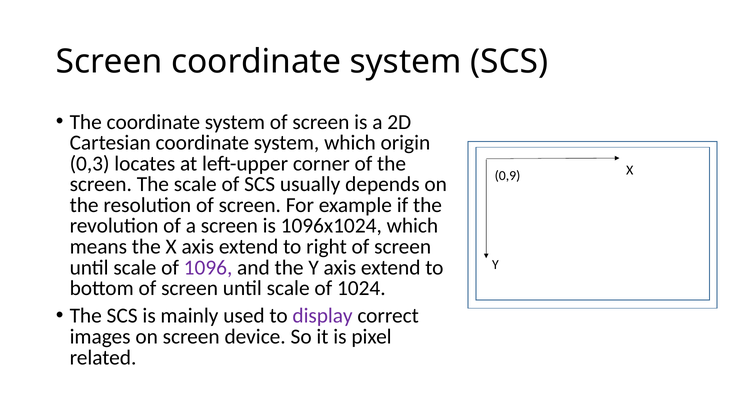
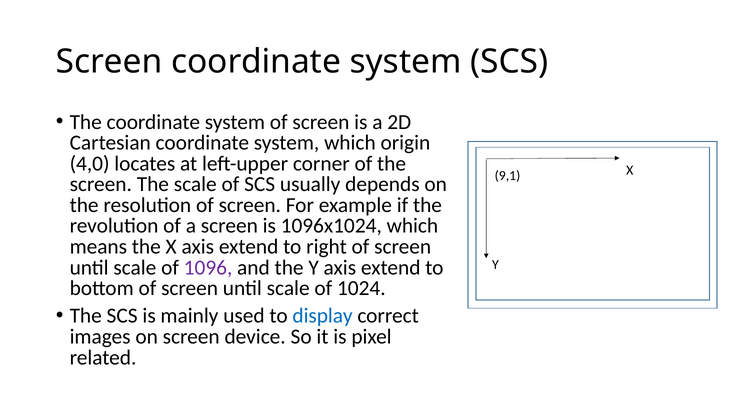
0,3: 0,3 -> 4,0 (90, 164)
0,9: 0,9 -> 9,1 (508, 176)
display colour: purple -> blue (323, 316)
